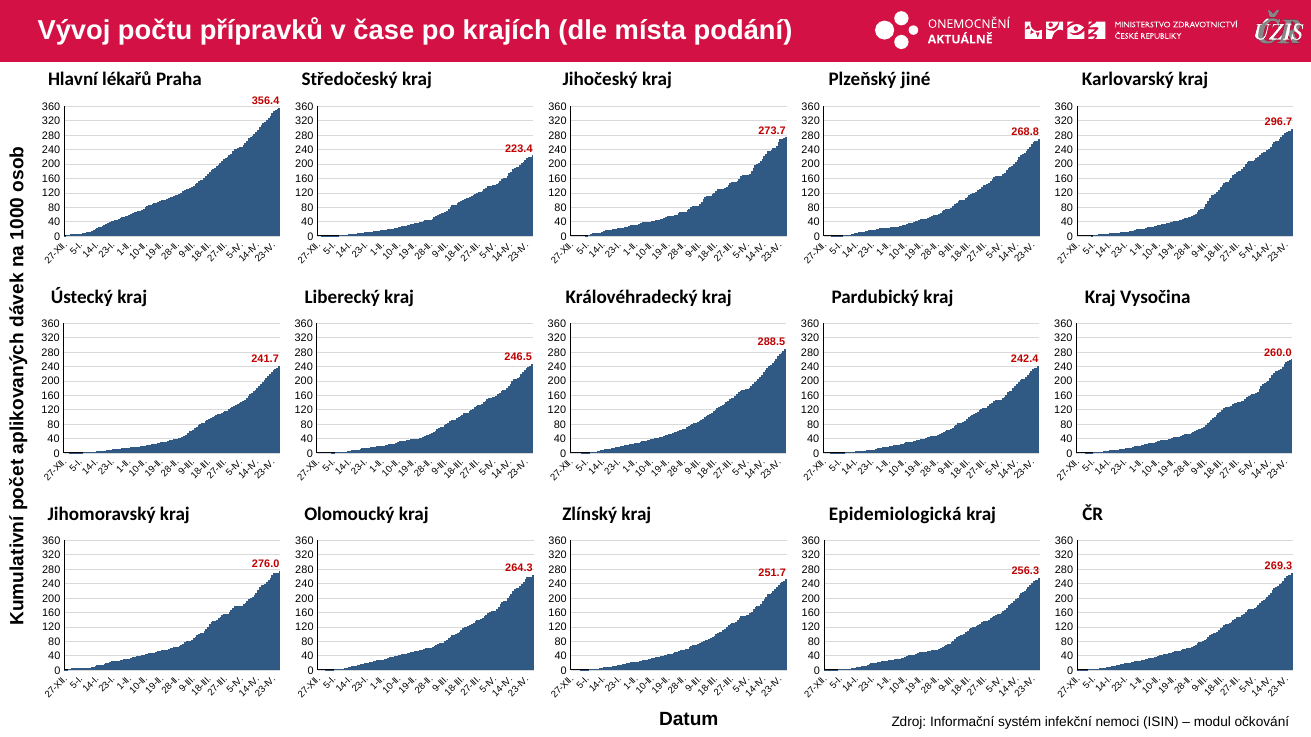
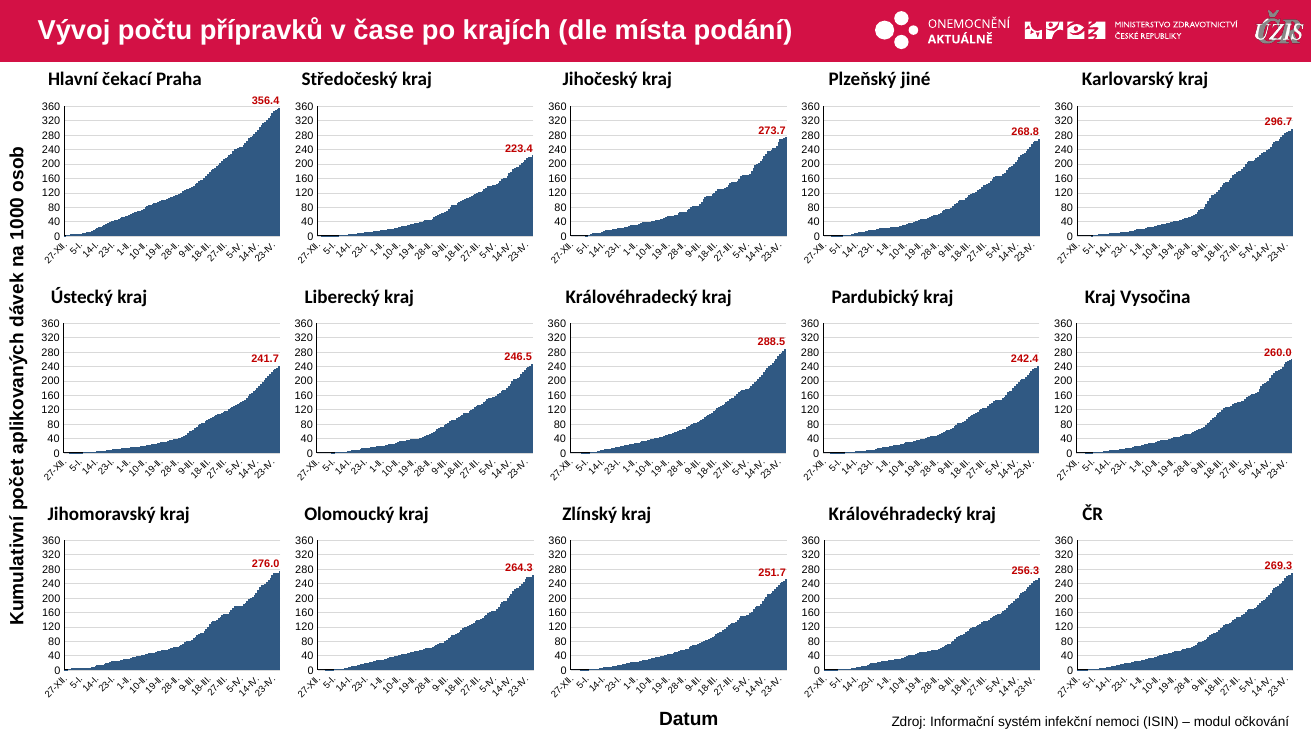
lékařů: lékařů -> čekací (127, 80)
Zlínský kraj Epidemiologická: Epidemiologická -> Královéhradecký (895, 514)
